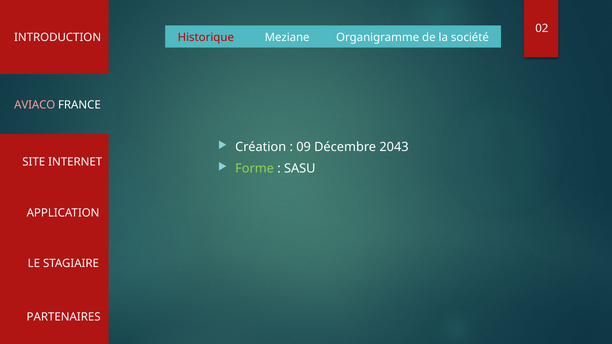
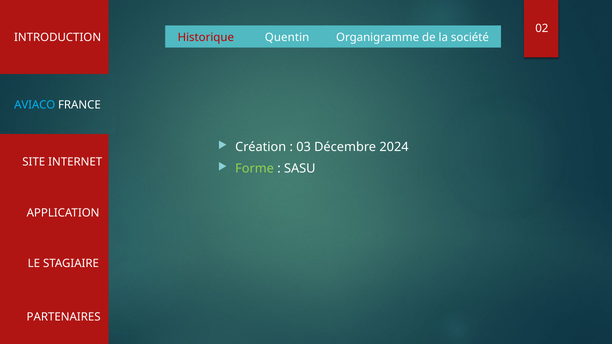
Meziane: Meziane -> Quentin (287, 37)
AVIACO colour: pink -> light blue (35, 105)
09: 09 -> 03 (304, 147)
2043: 2043 -> 2024 (394, 147)
